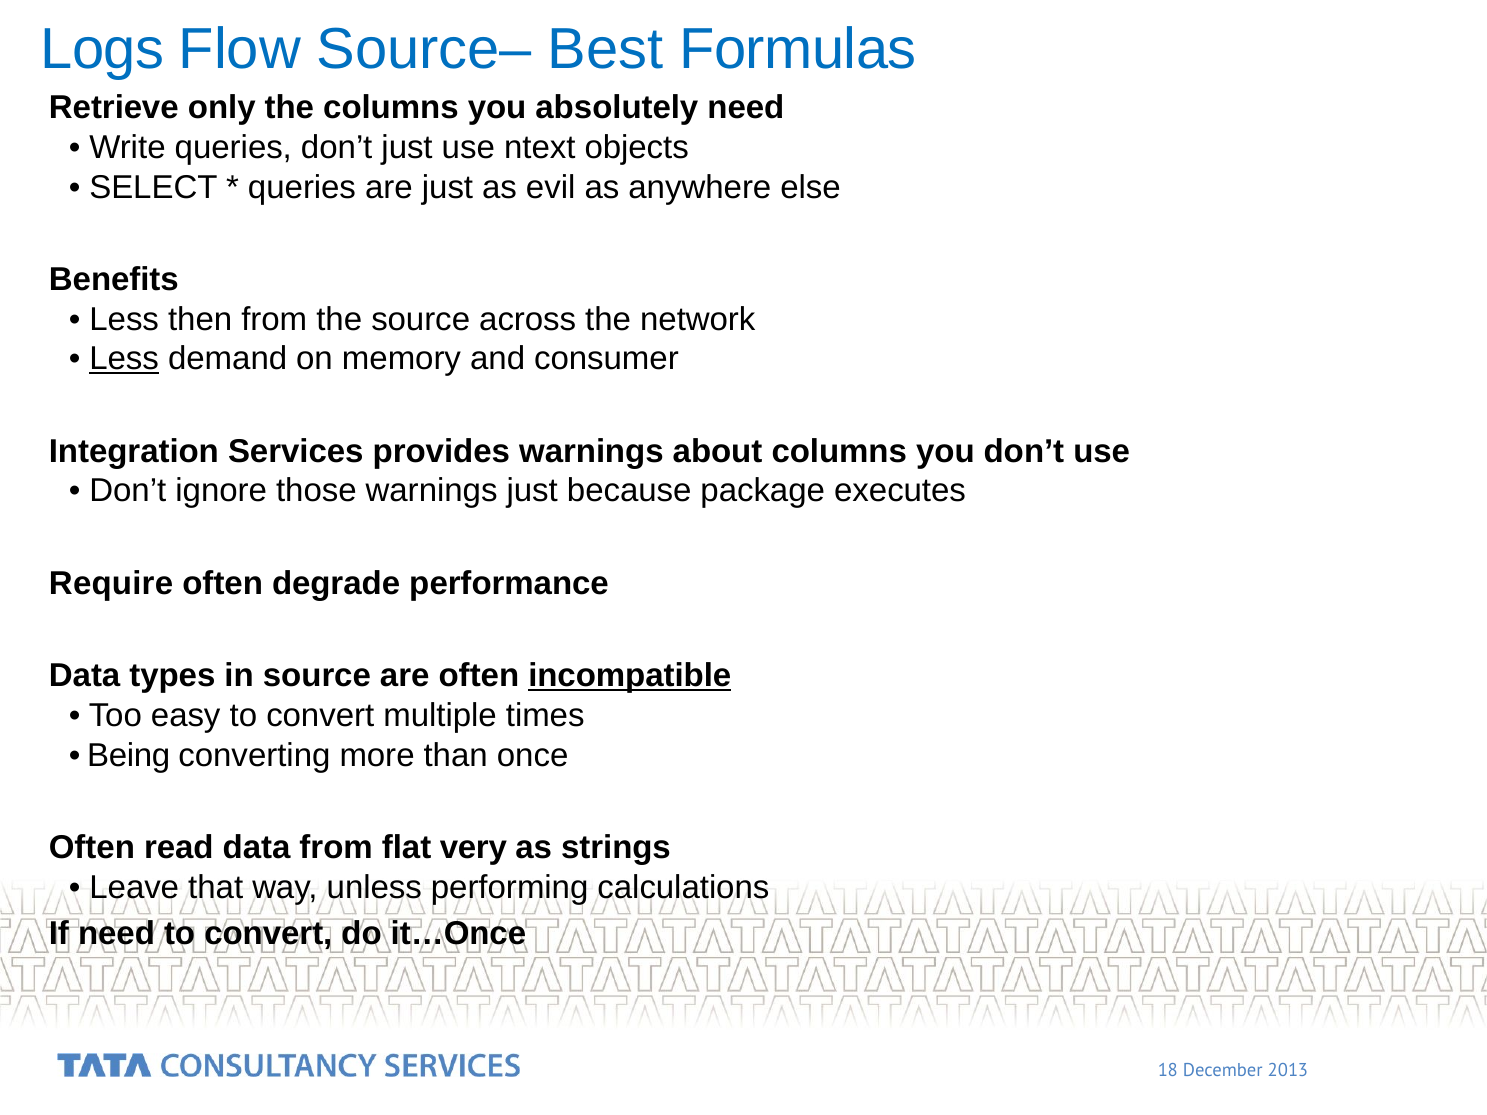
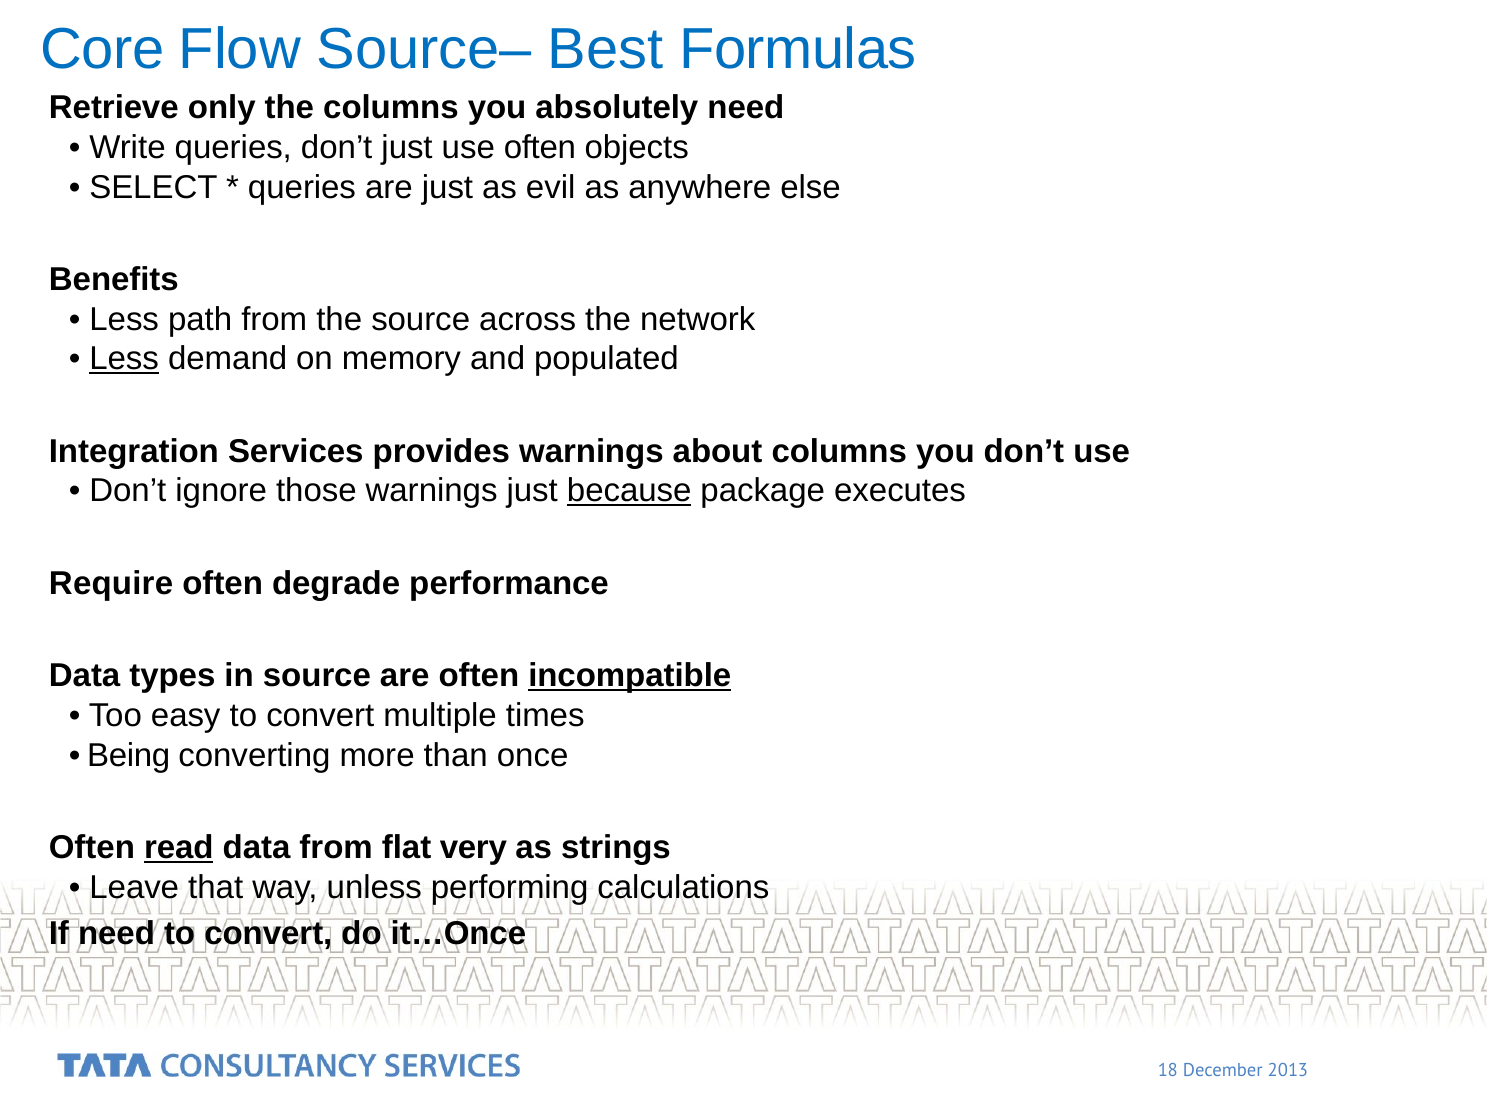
Logs: Logs -> Core (102, 49)
use ntext: ntext -> often (540, 148)
then: then -> path (200, 319)
consumer: consumer -> populated (606, 359)
because underline: none -> present (629, 491)
read underline: none -> present (179, 848)
